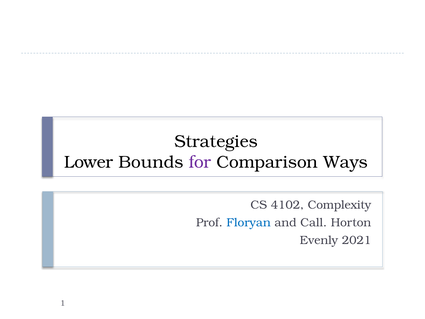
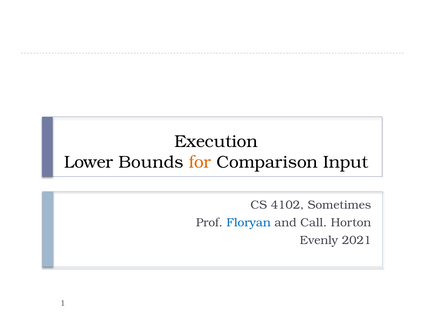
Strategies: Strategies -> Execution (216, 141)
for colour: purple -> orange (200, 162)
Ways: Ways -> Input (346, 162)
Complexity: Complexity -> Sometimes (339, 205)
